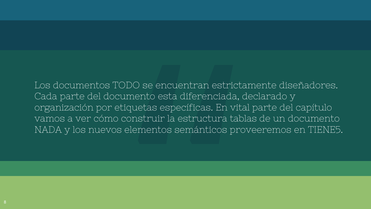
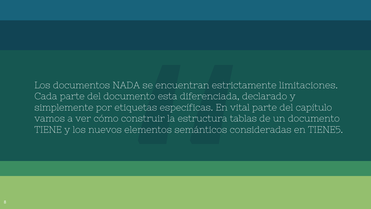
TODO: TODO -> NADA (126, 85)
diseñadores: diseñadores -> limitaciones (308, 85)
organización: organización -> simplemente (64, 107)
NADA: NADA -> TIENE (48, 130)
proveeremos: proveeremos -> consideradas (261, 130)
